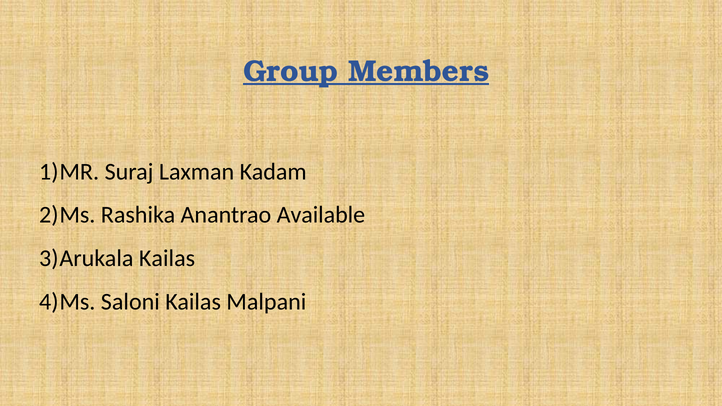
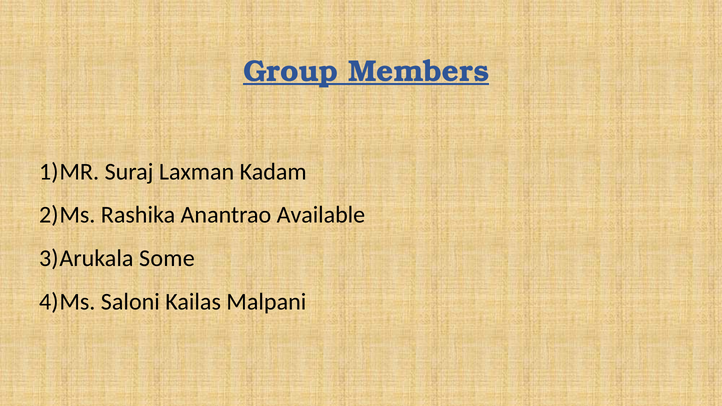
Kailas: Kailas -> Some (167, 258)
